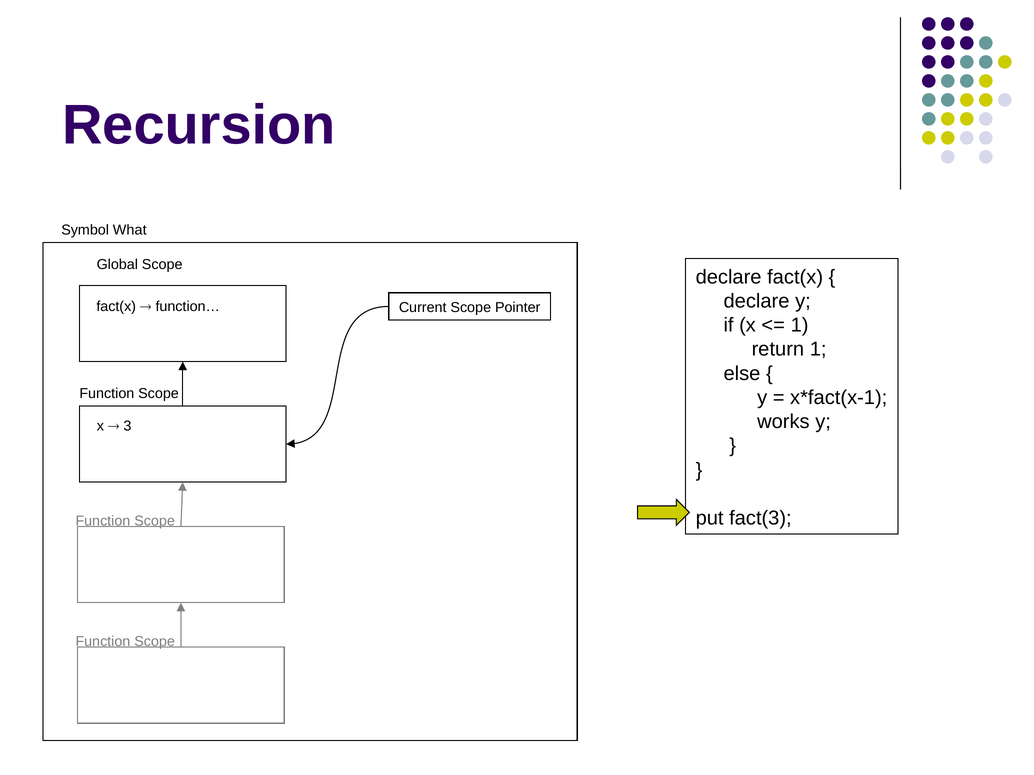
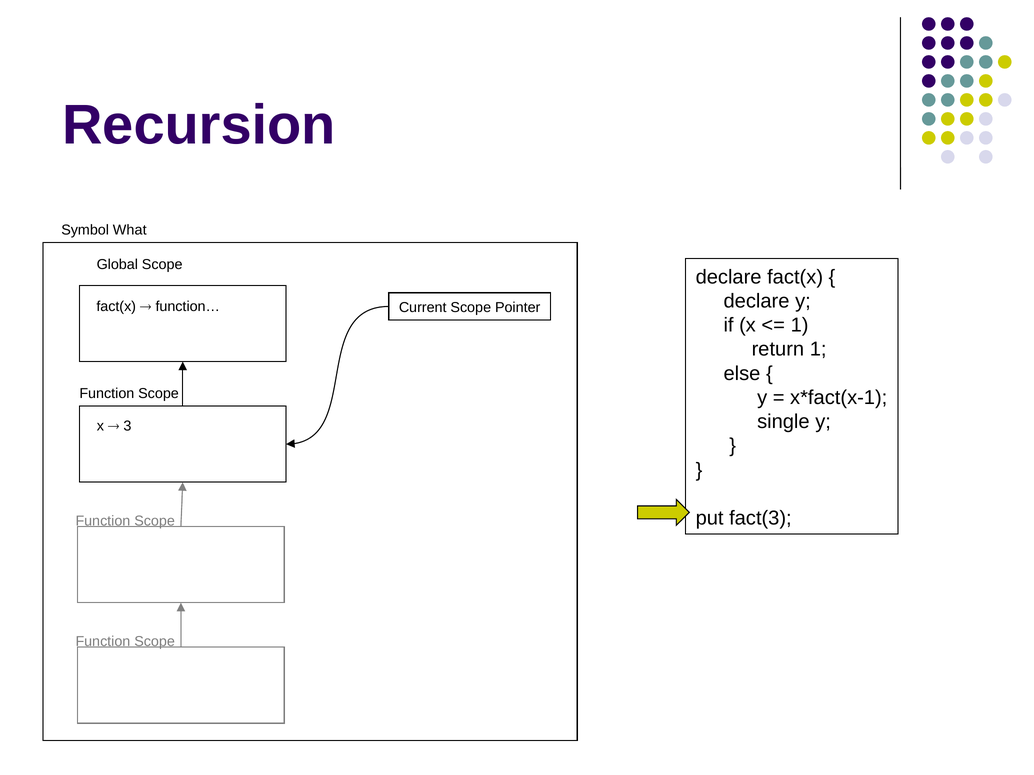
works: works -> single (783, 422)
